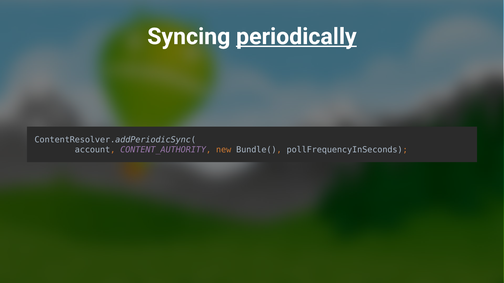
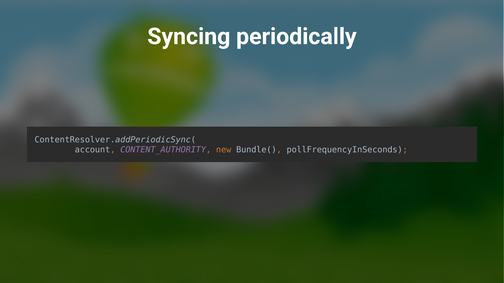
periodically underline: present -> none (296, 37)
